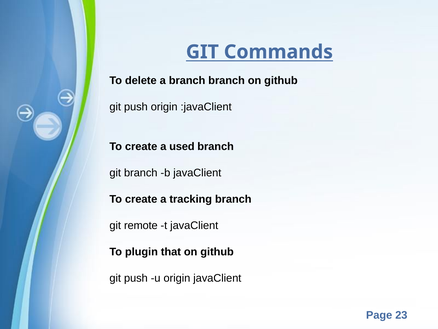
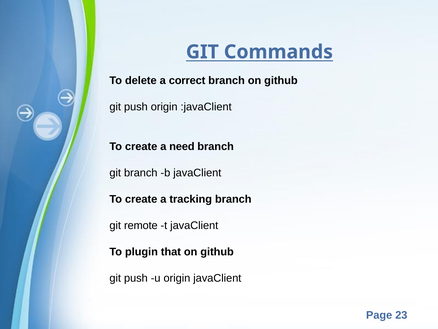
a branch: branch -> correct (187, 81)
used: used -> need (182, 146)
